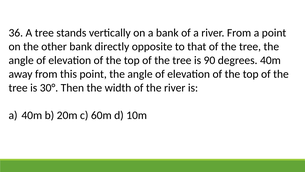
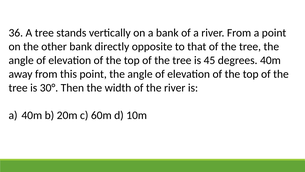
90: 90 -> 45 (209, 60)
